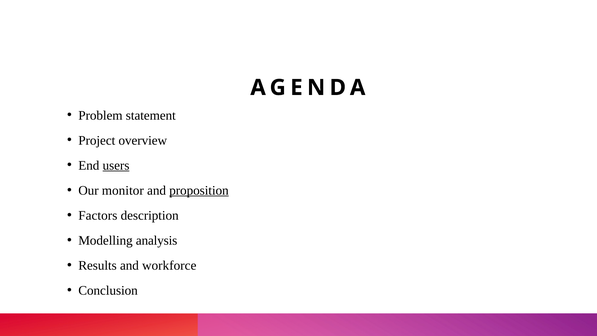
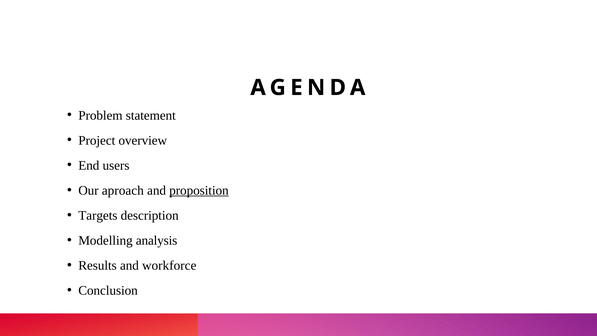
users underline: present -> none (116, 165)
monitor: monitor -> aproach (123, 190)
Factors: Factors -> Targets (98, 215)
